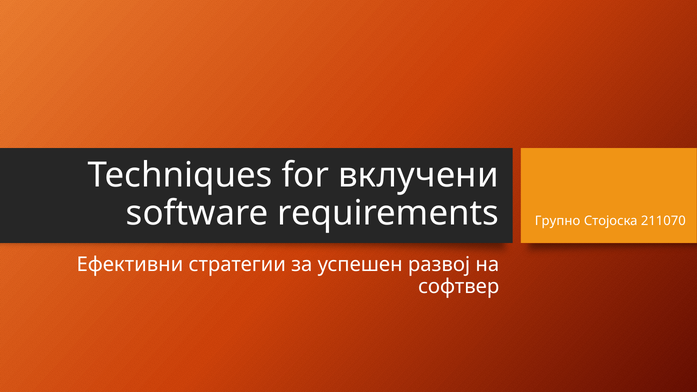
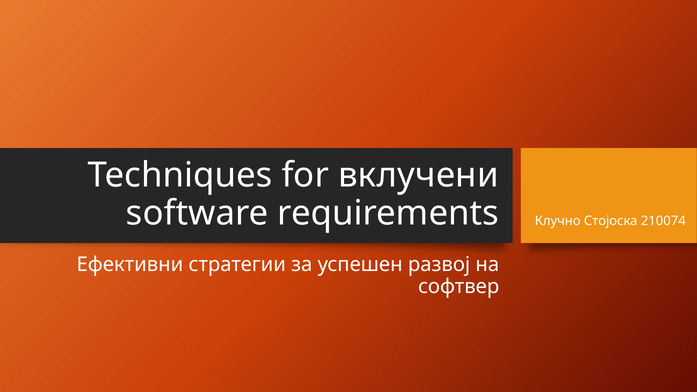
Групно: Групно -> Клучно (558, 221)
211070: 211070 -> 210074 (663, 221)
